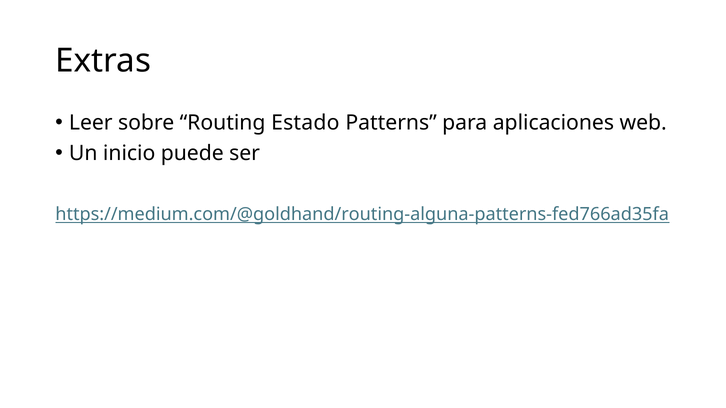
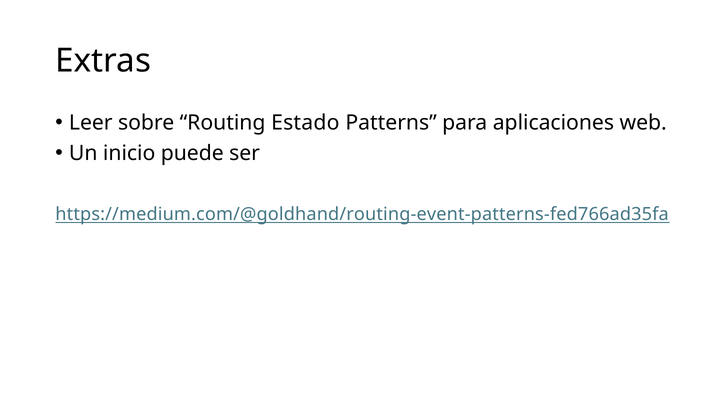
https://medium.com/@goldhand/routing-alguna-patterns-fed766ad35fa: https://medium.com/@goldhand/routing-alguna-patterns-fed766ad35fa -> https://medium.com/@goldhand/routing-event-patterns-fed766ad35fa (362, 215)
